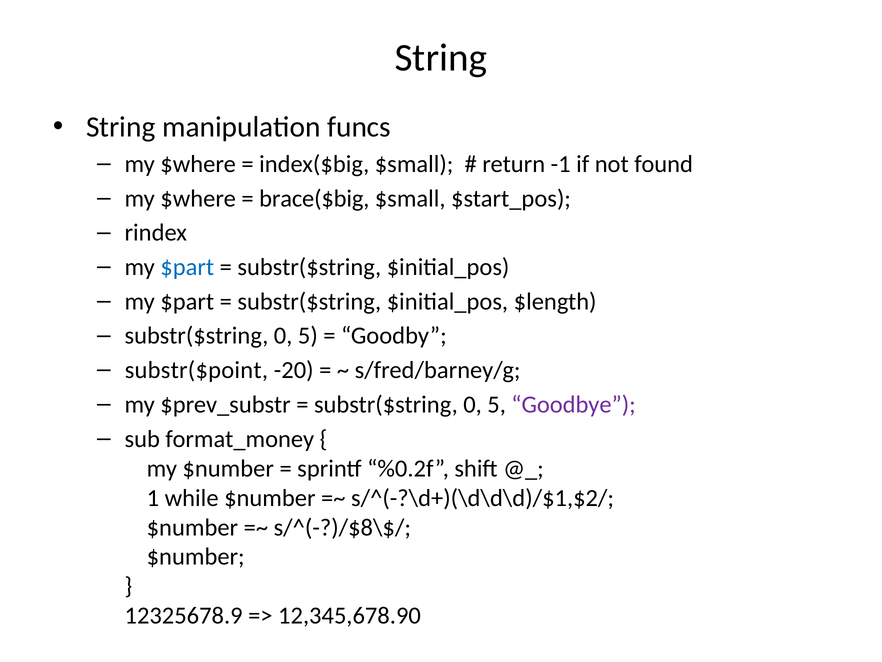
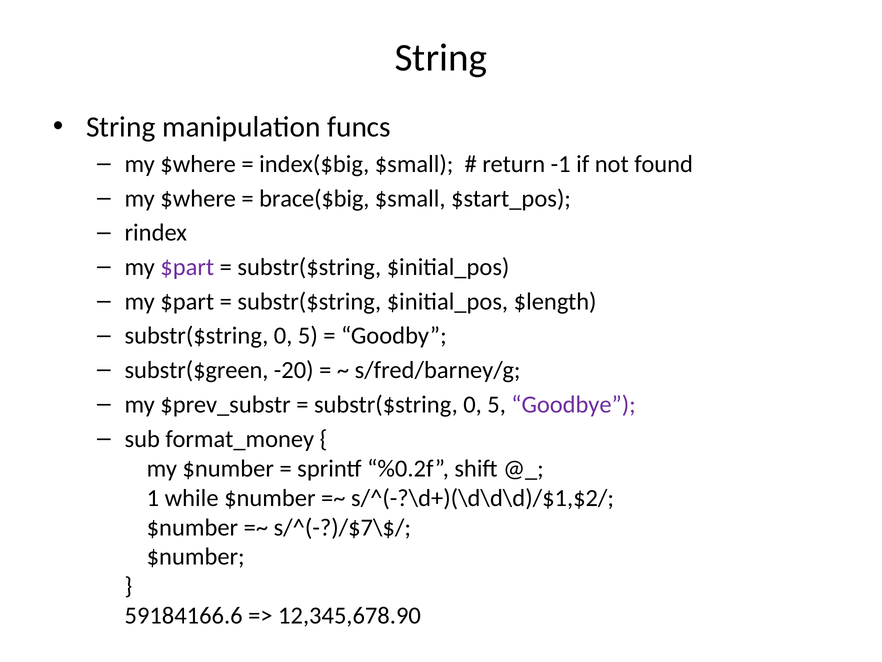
$part colour: blue -> purple (187, 267)
substr($point: substr($point -> substr($green (197, 370)
s/^(-?)/$8\$/: s/^(-?)/$8\$/ -> s/^(-?)/$7\$/ (342, 527)
12325678.9: 12325678.9 -> 59184166.6 (184, 615)
